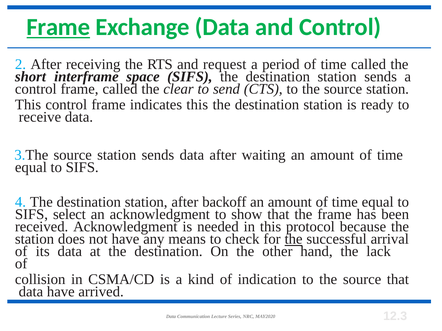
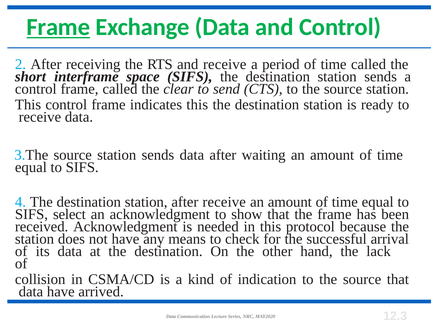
and request: request -> receive (225, 65)
after backoff: backoff -> receive (224, 202)
the underline: present -> none (294, 239)
